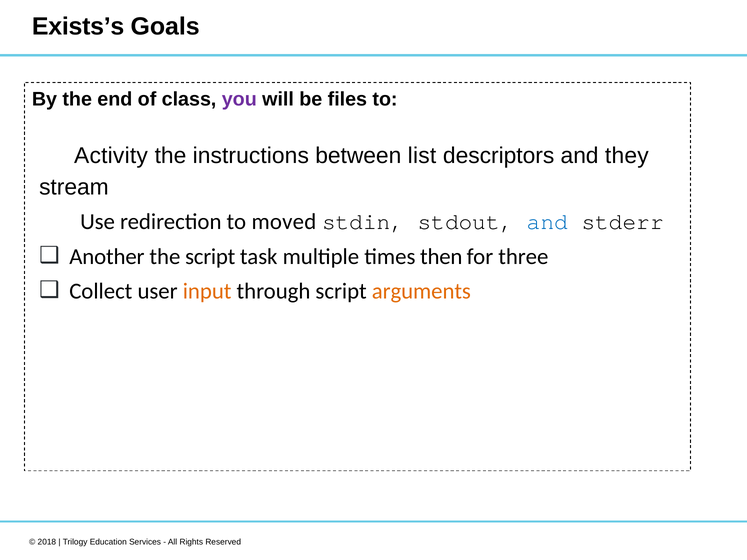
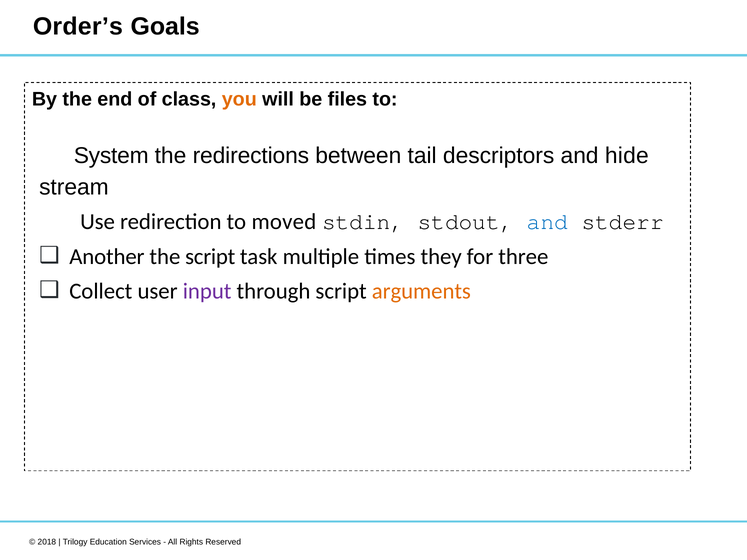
Exists’s: Exists’s -> Order’s (78, 27)
you colour: purple -> orange (239, 99)
Activity: Activity -> System (111, 156)
instructions: instructions -> redirections (251, 156)
list: list -> tail (422, 156)
they: they -> hide (627, 156)
then: then -> they (441, 257)
input colour: orange -> purple (207, 291)
